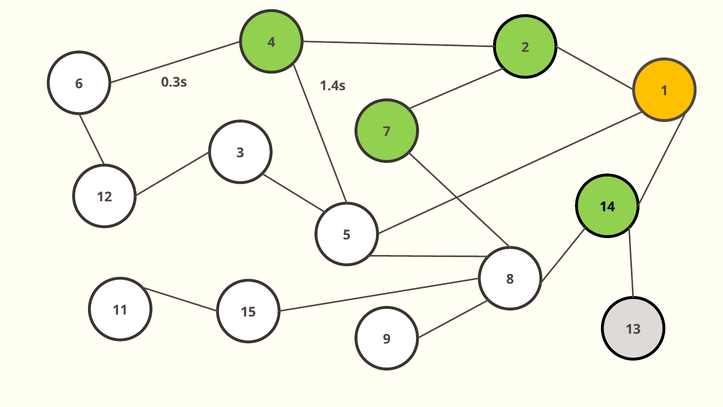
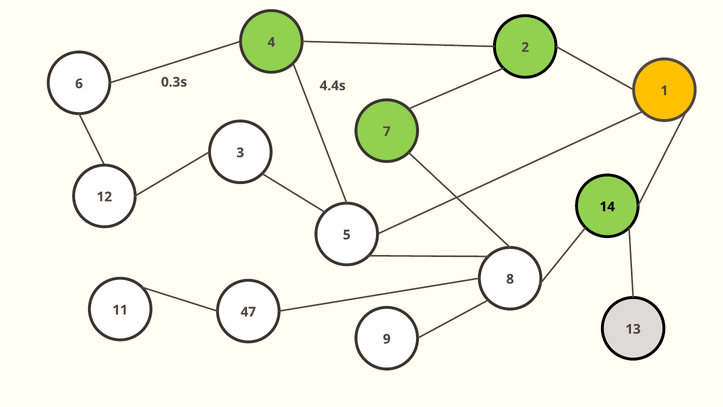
1.4s: 1.4s -> 4.4s (333, 86)
15: 15 -> 47 (248, 312)
